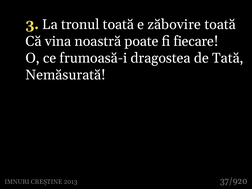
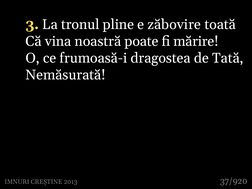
tronul toată: toată -> pline (118, 24)
fiecare: fiecare -> mărire (196, 41)
